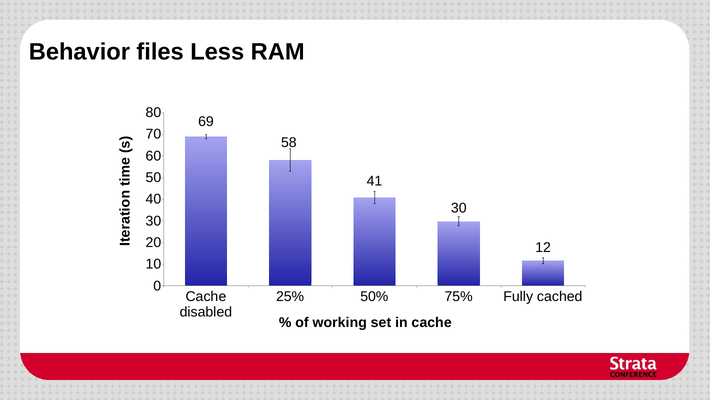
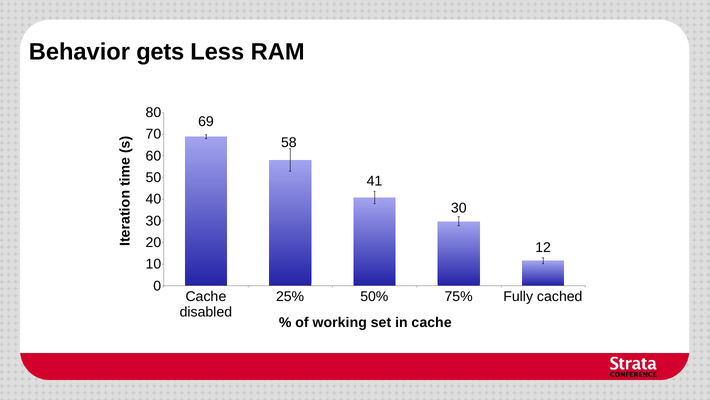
files: files -> gets (160, 52)
